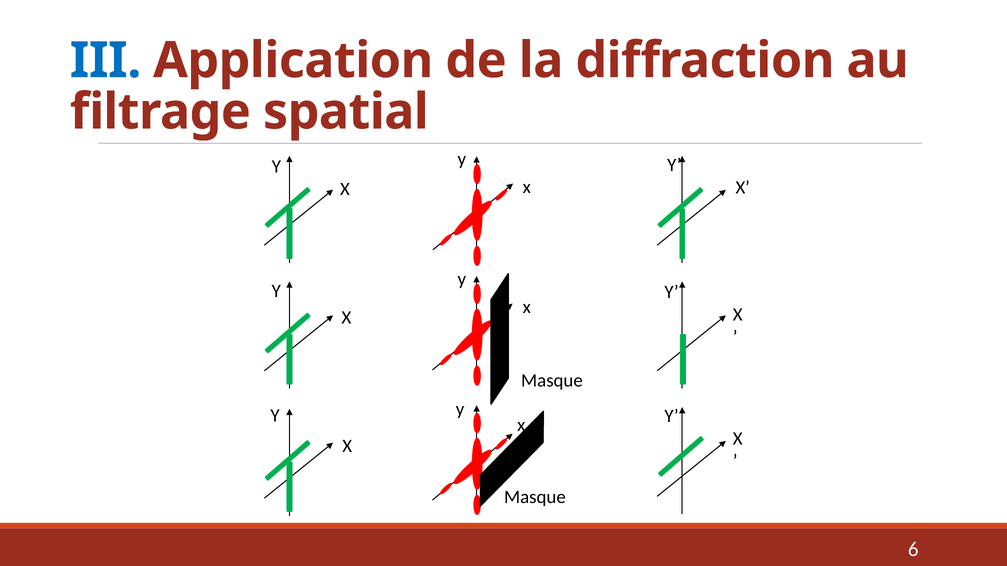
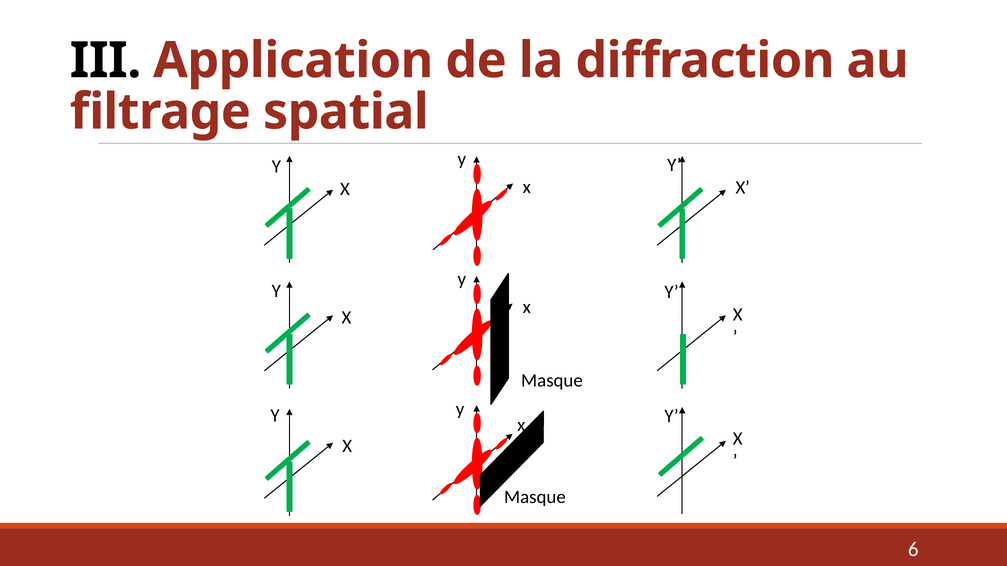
III colour: blue -> black (106, 61)
